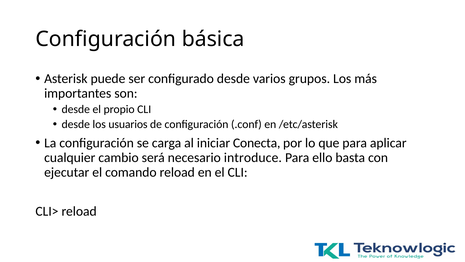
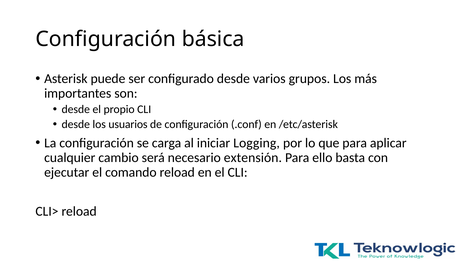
Conecta: Conecta -> Logging (257, 143)
introduce: introduce -> extensión (253, 157)
